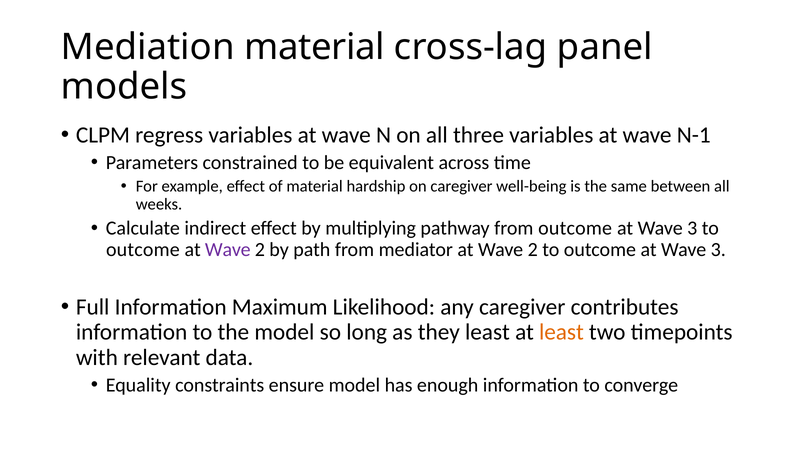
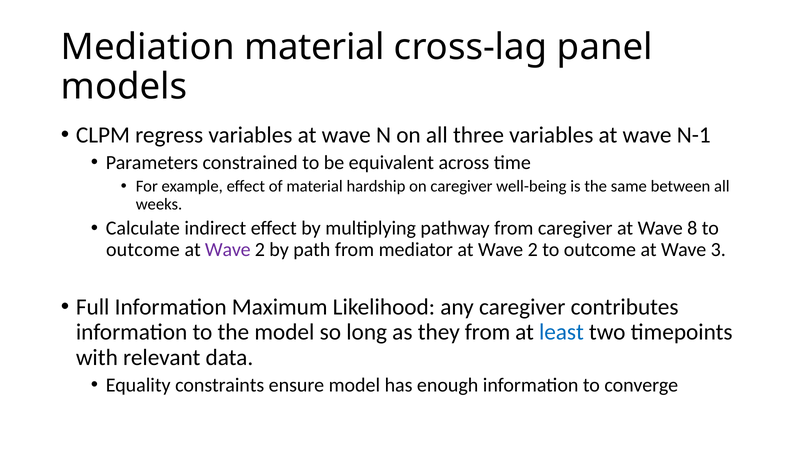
from outcome: outcome -> caregiver (575, 228)
3: 3 -> 8 (692, 228)
they least: least -> from (488, 333)
least colour: orange -> blue (561, 333)
